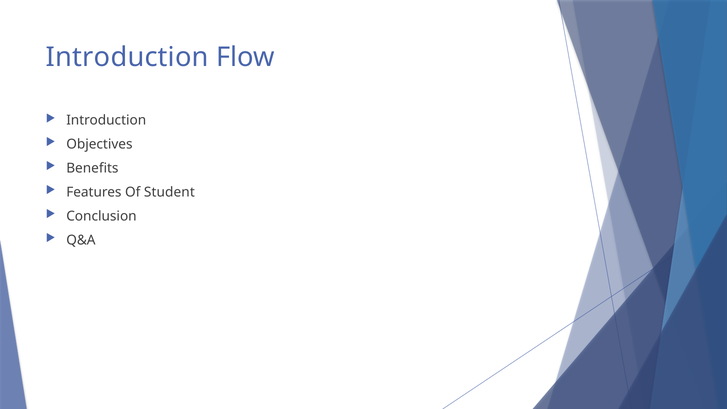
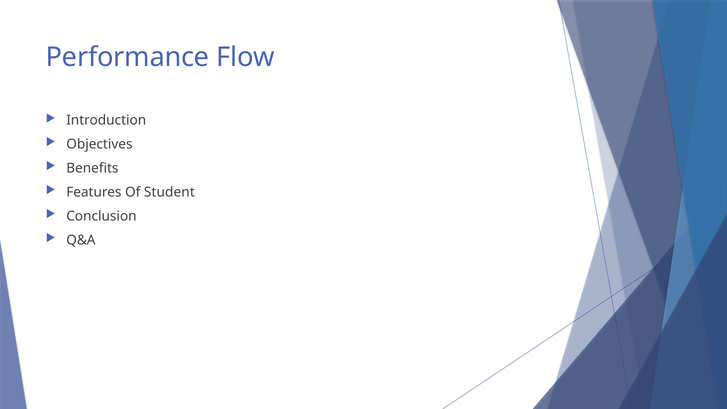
Introduction: Introduction -> Performance (128, 57)
